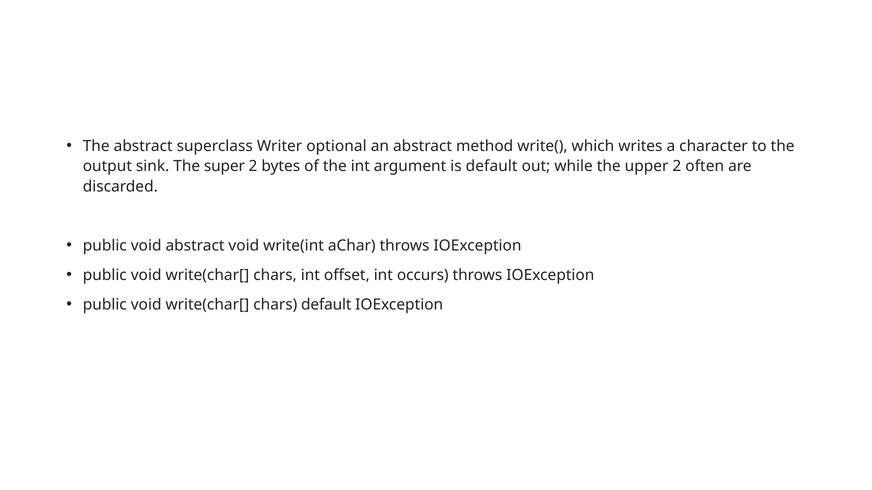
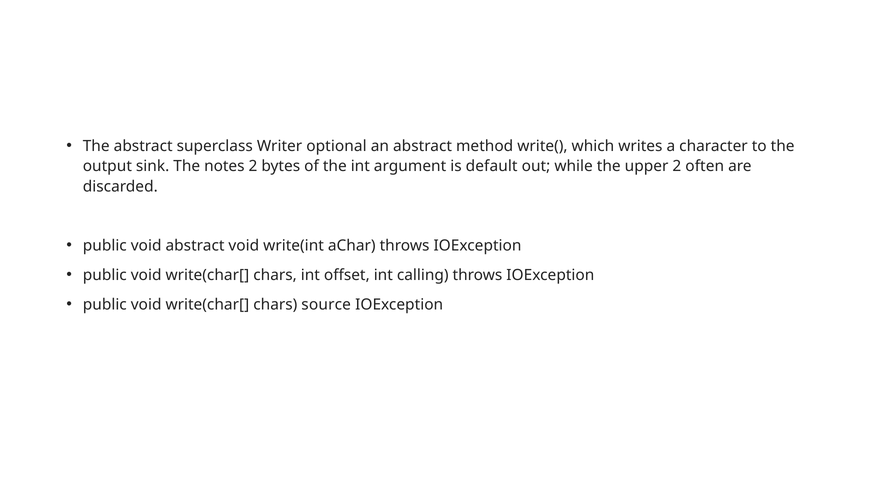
super: super -> notes (224, 166)
occurs: occurs -> calling (423, 275)
chars default: default -> source (326, 305)
